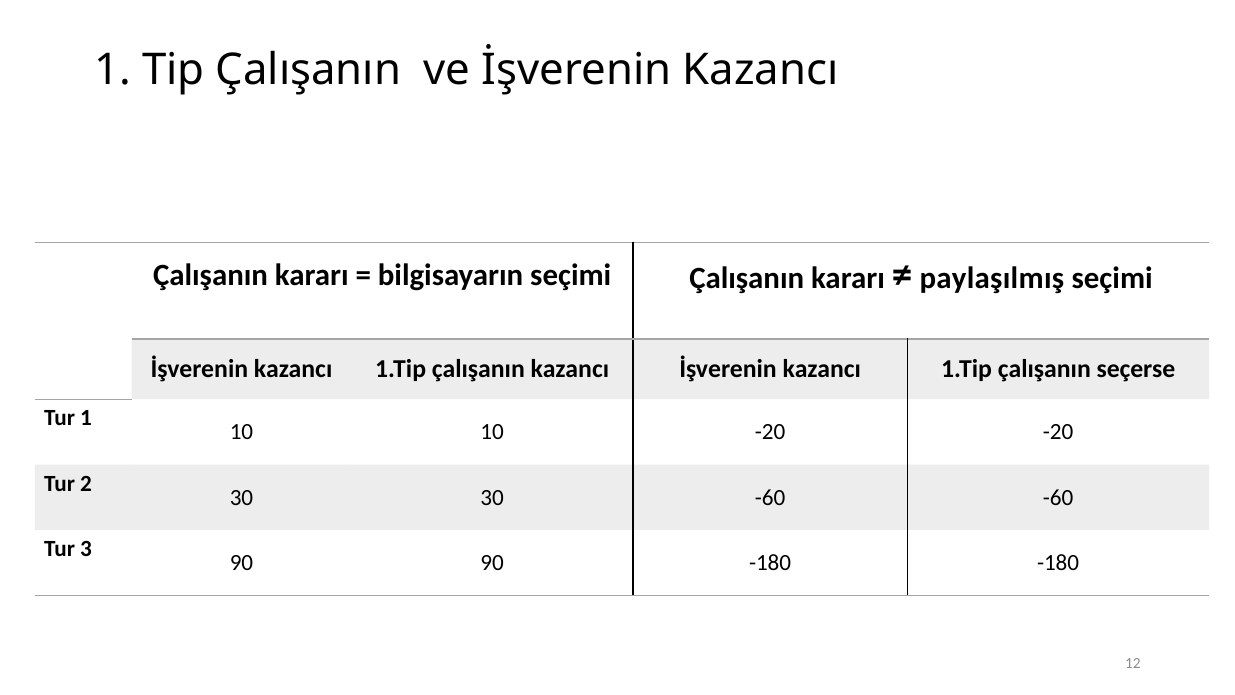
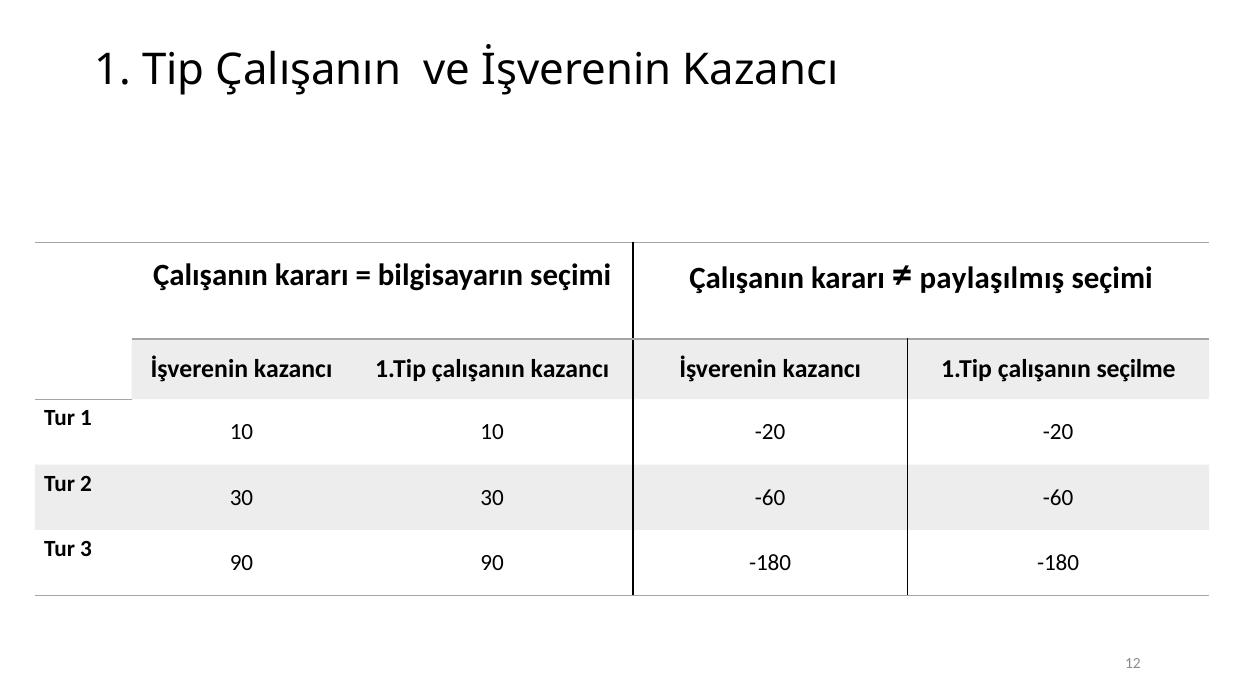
seçerse: seçerse -> seçilme (1136, 369)
